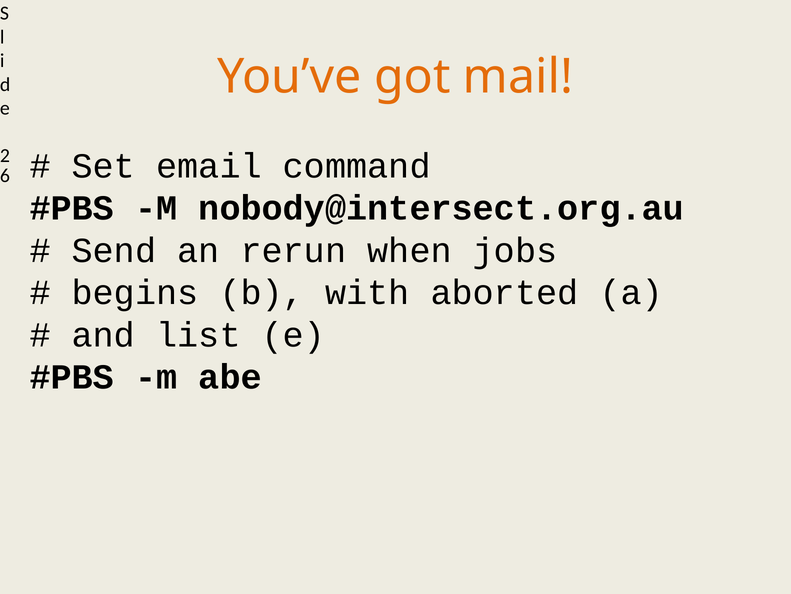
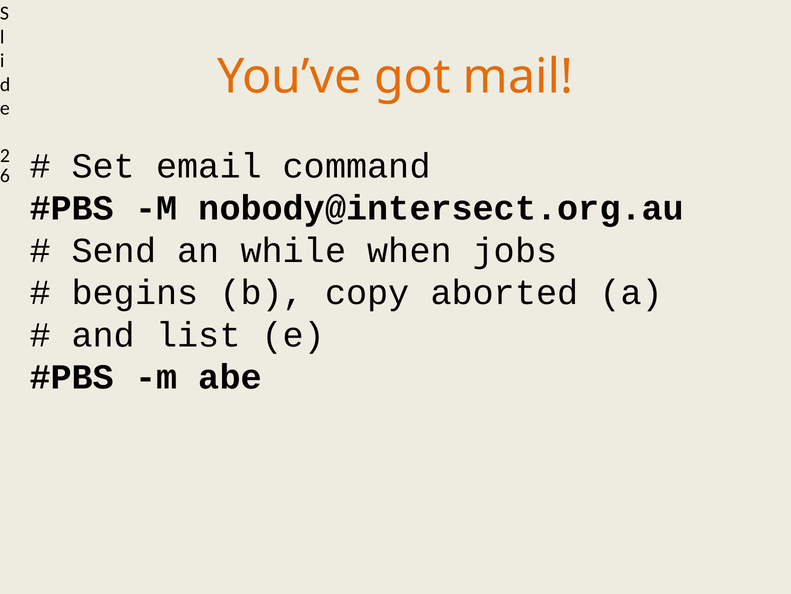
rerun: rerun -> while (293, 250)
with: with -> copy (367, 292)
